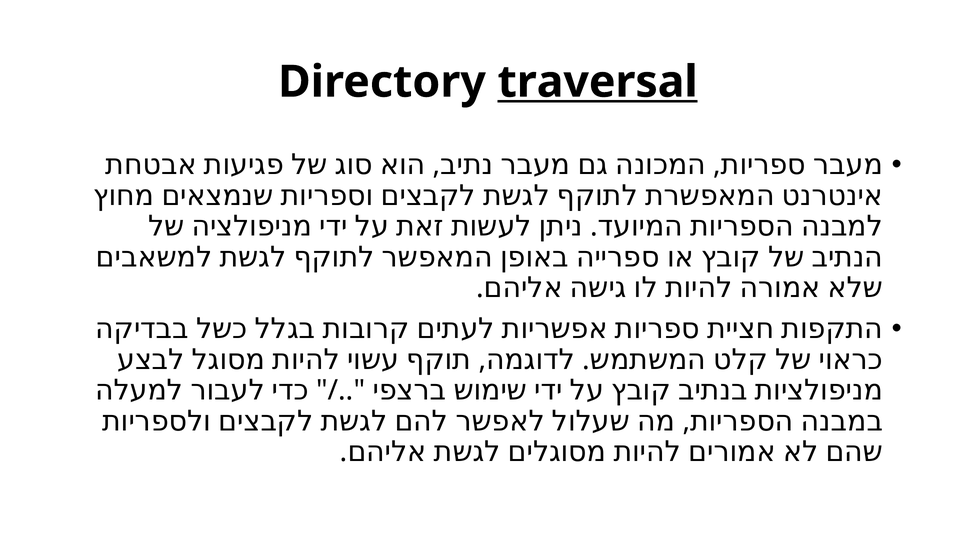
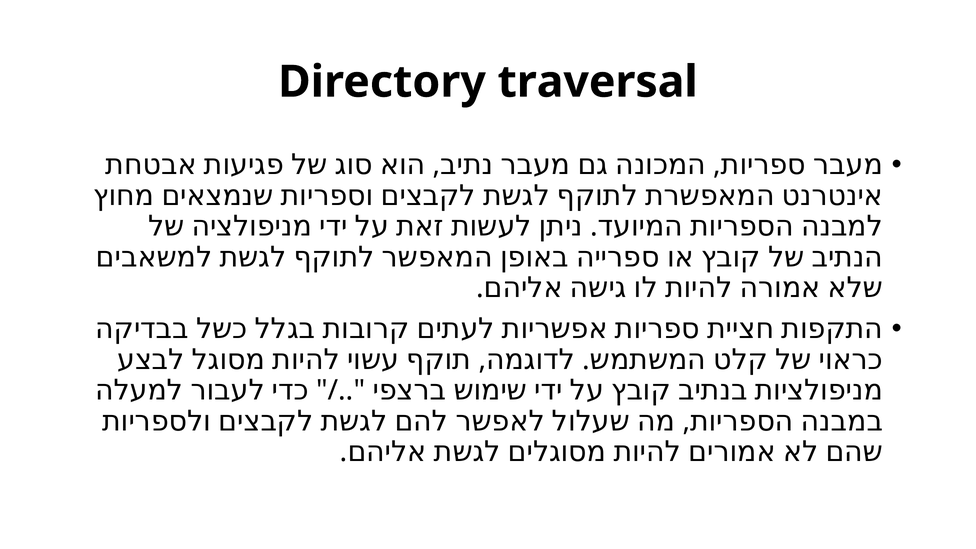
traversal underline: present -> none (598, 82)
